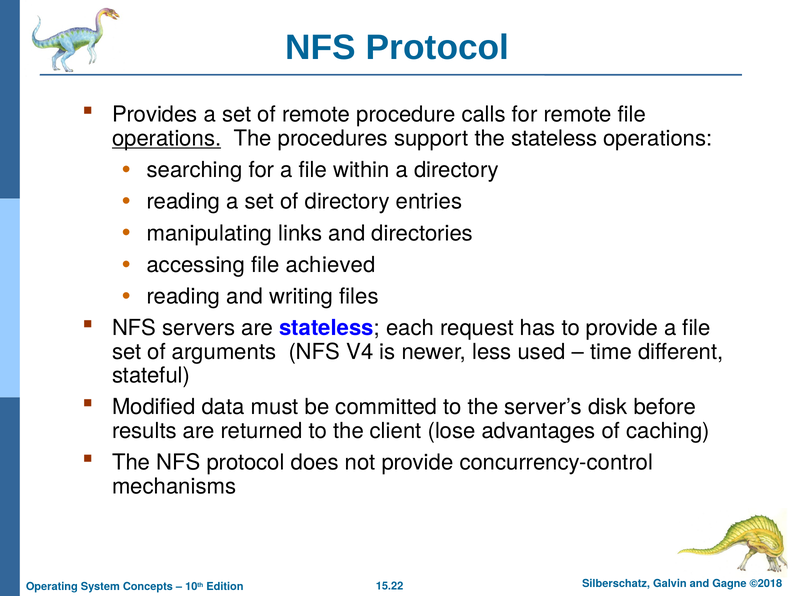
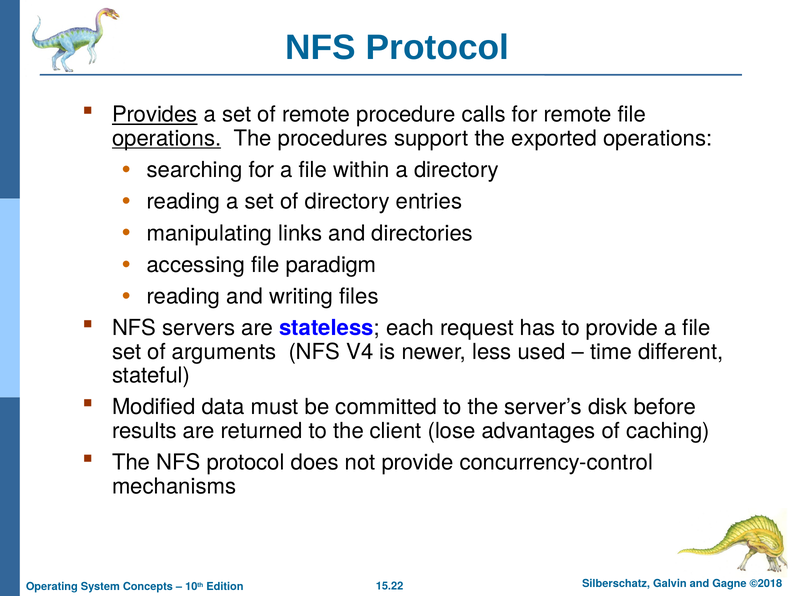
Provides underline: none -> present (155, 115)
the stateless: stateless -> exported (554, 139)
achieved: achieved -> paradigm (331, 265)
